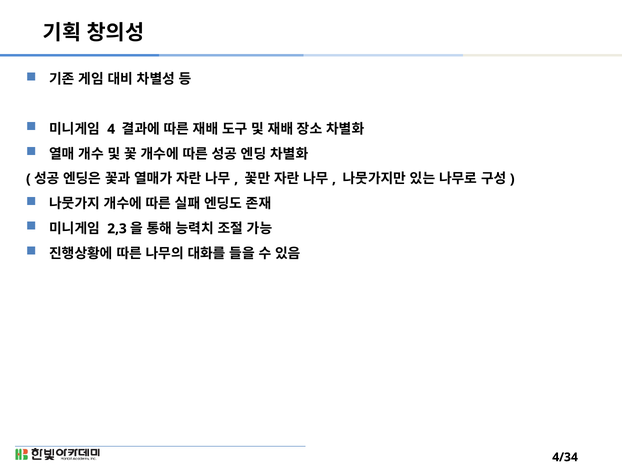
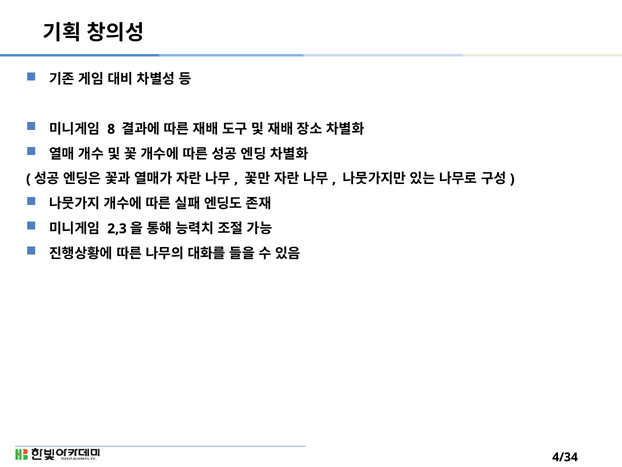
4: 4 -> 8 (111, 129)
